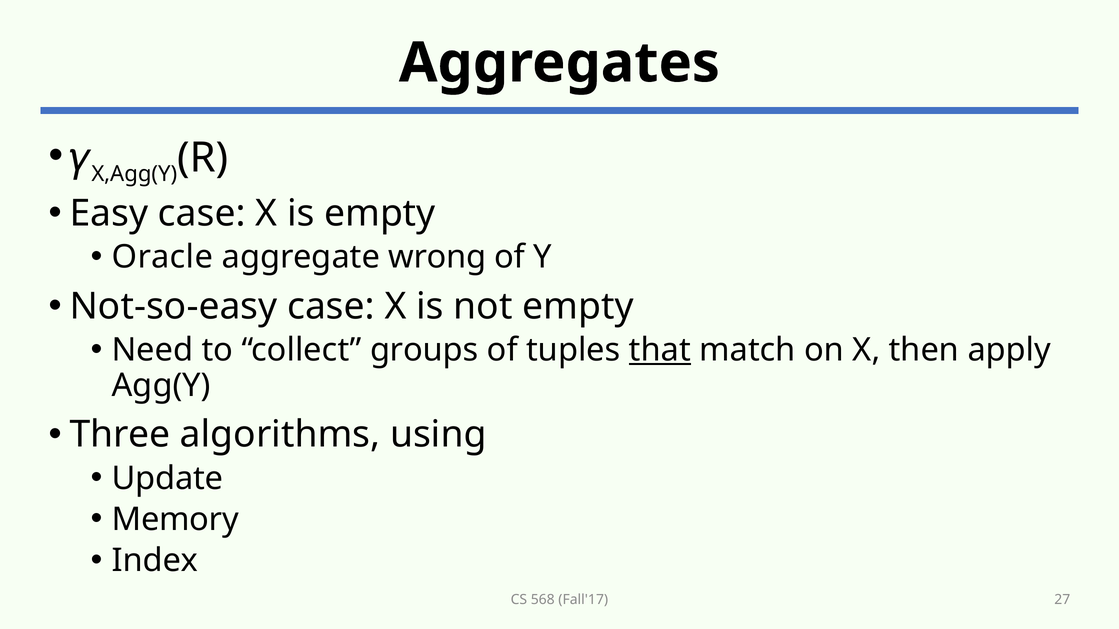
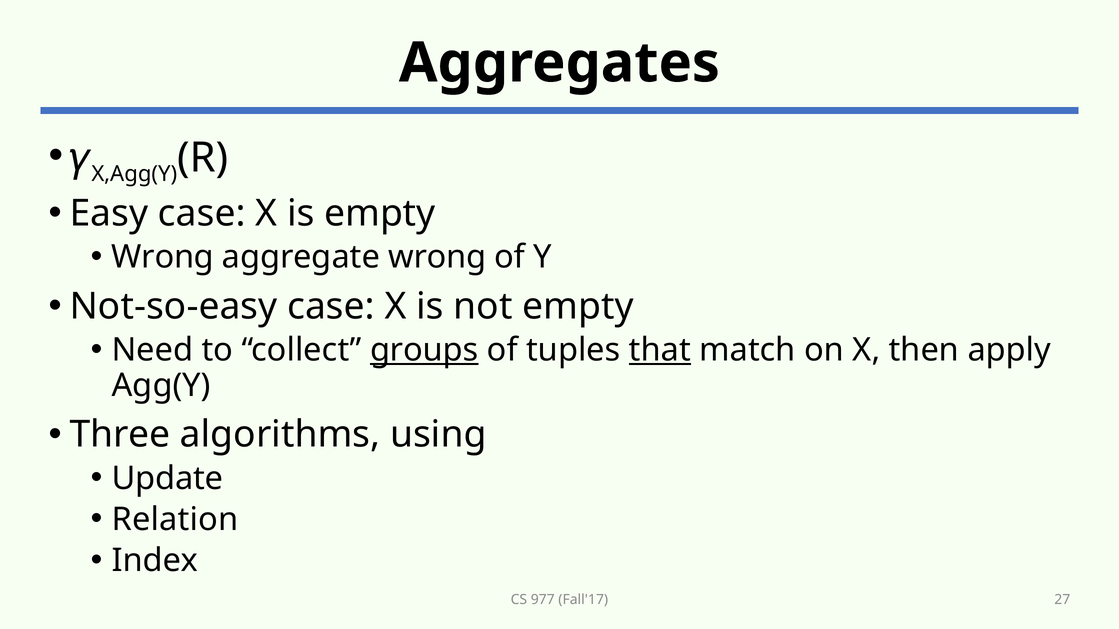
Oracle: Oracle -> Wrong (163, 257)
groups underline: none -> present (424, 350)
Memory: Memory -> Relation (175, 520)
568: 568 -> 977 (543, 600)
